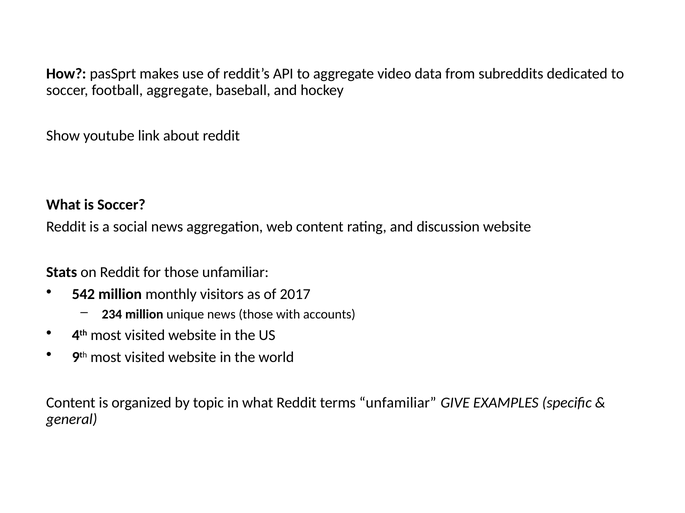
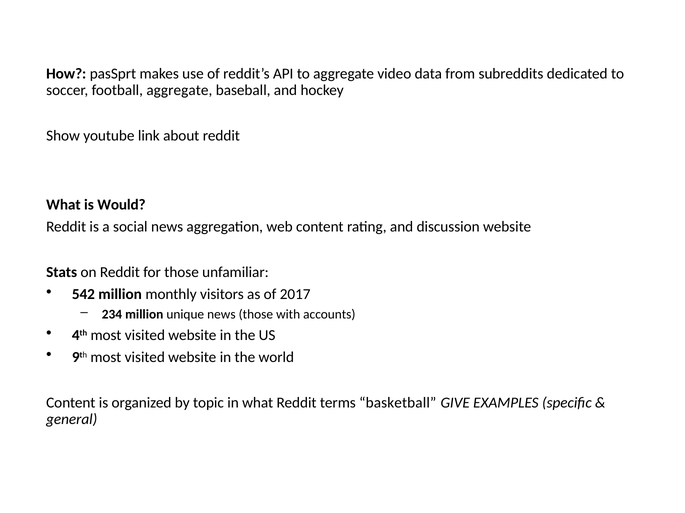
is Soccer: Soccer -> Would (121, 205)
terms unfamiliar: unfamiliar -> basketball (398, 403)
